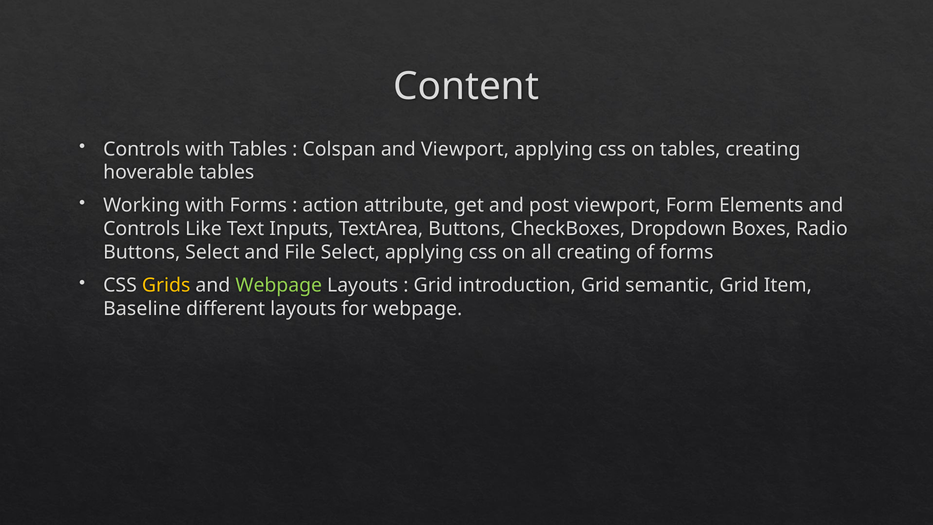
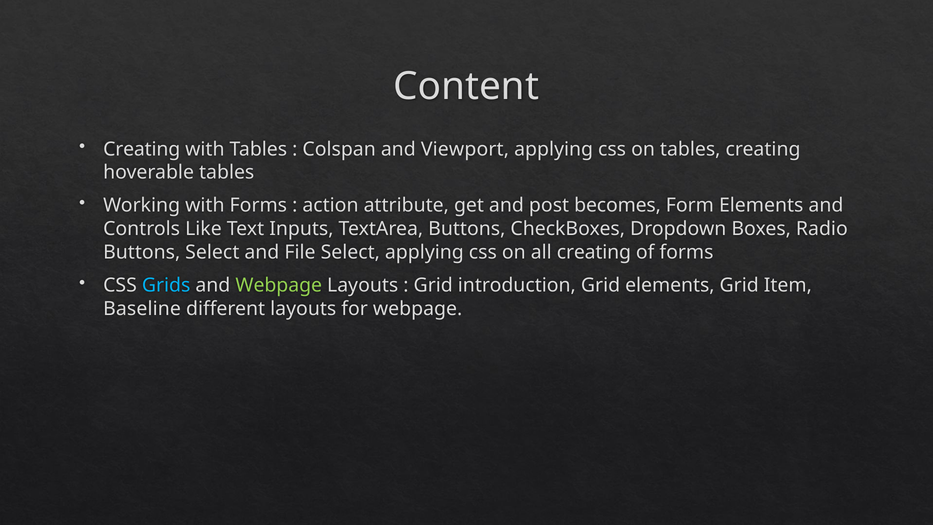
Controls: Controls -> Creating (142, 149)
post viewport: viewport -> becomes (618, 205)
Grids colour: yellow -> light blue (166, 285)
Grid semantic: semantic -> elements (670, 285)
